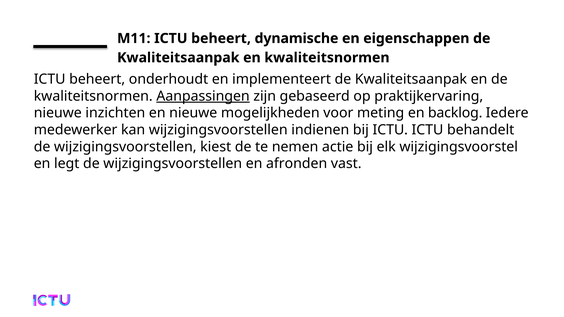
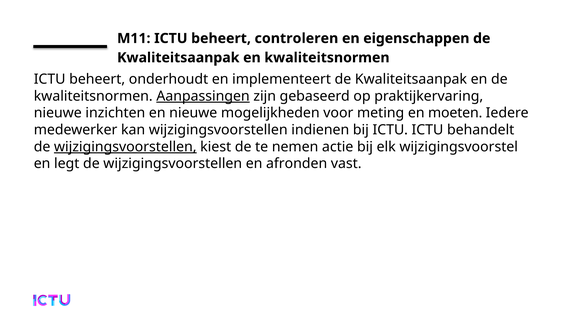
dynamische: dynamische -> controleren (296, 38)
backlog: backlog -> moeten (455, 113)
wijzigingsvoorstellen underline: none -> present (125, 147)
